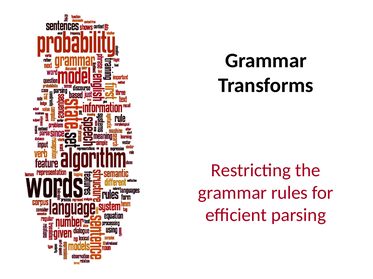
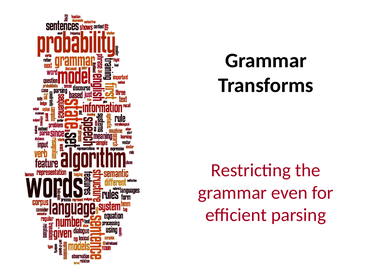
rules: rules -> even (289, 193)
